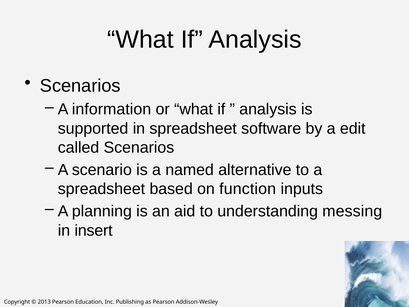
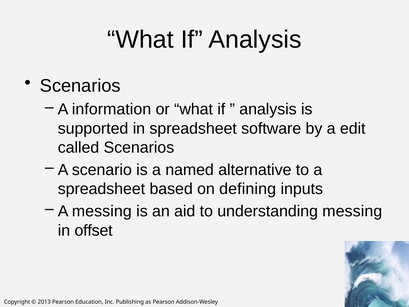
function: function -> defining (248, 189)
A planning: planning -> messing (102, 211)
insert: insert -> offset (94, 230)
